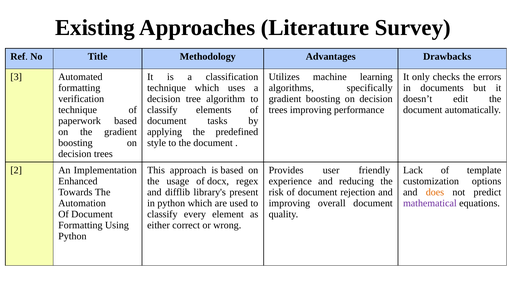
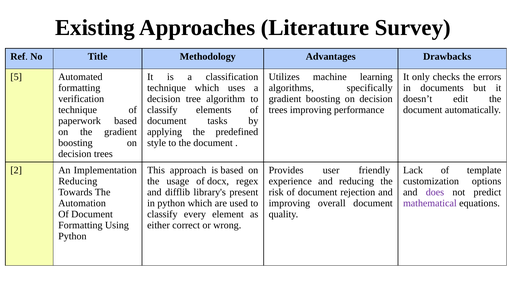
3: 3 -> 5 (16, 77)
Enhanced: Enhanced -> Reducing (78, 181)
does colour: orange -> purple (435, 192)
